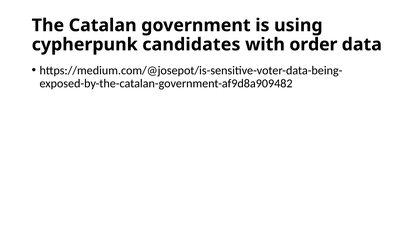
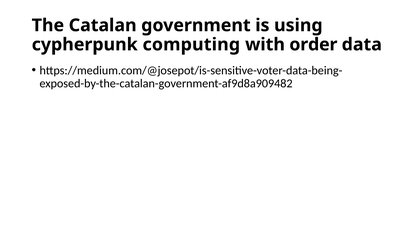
candidates: candidates -> computing (191, 45)
